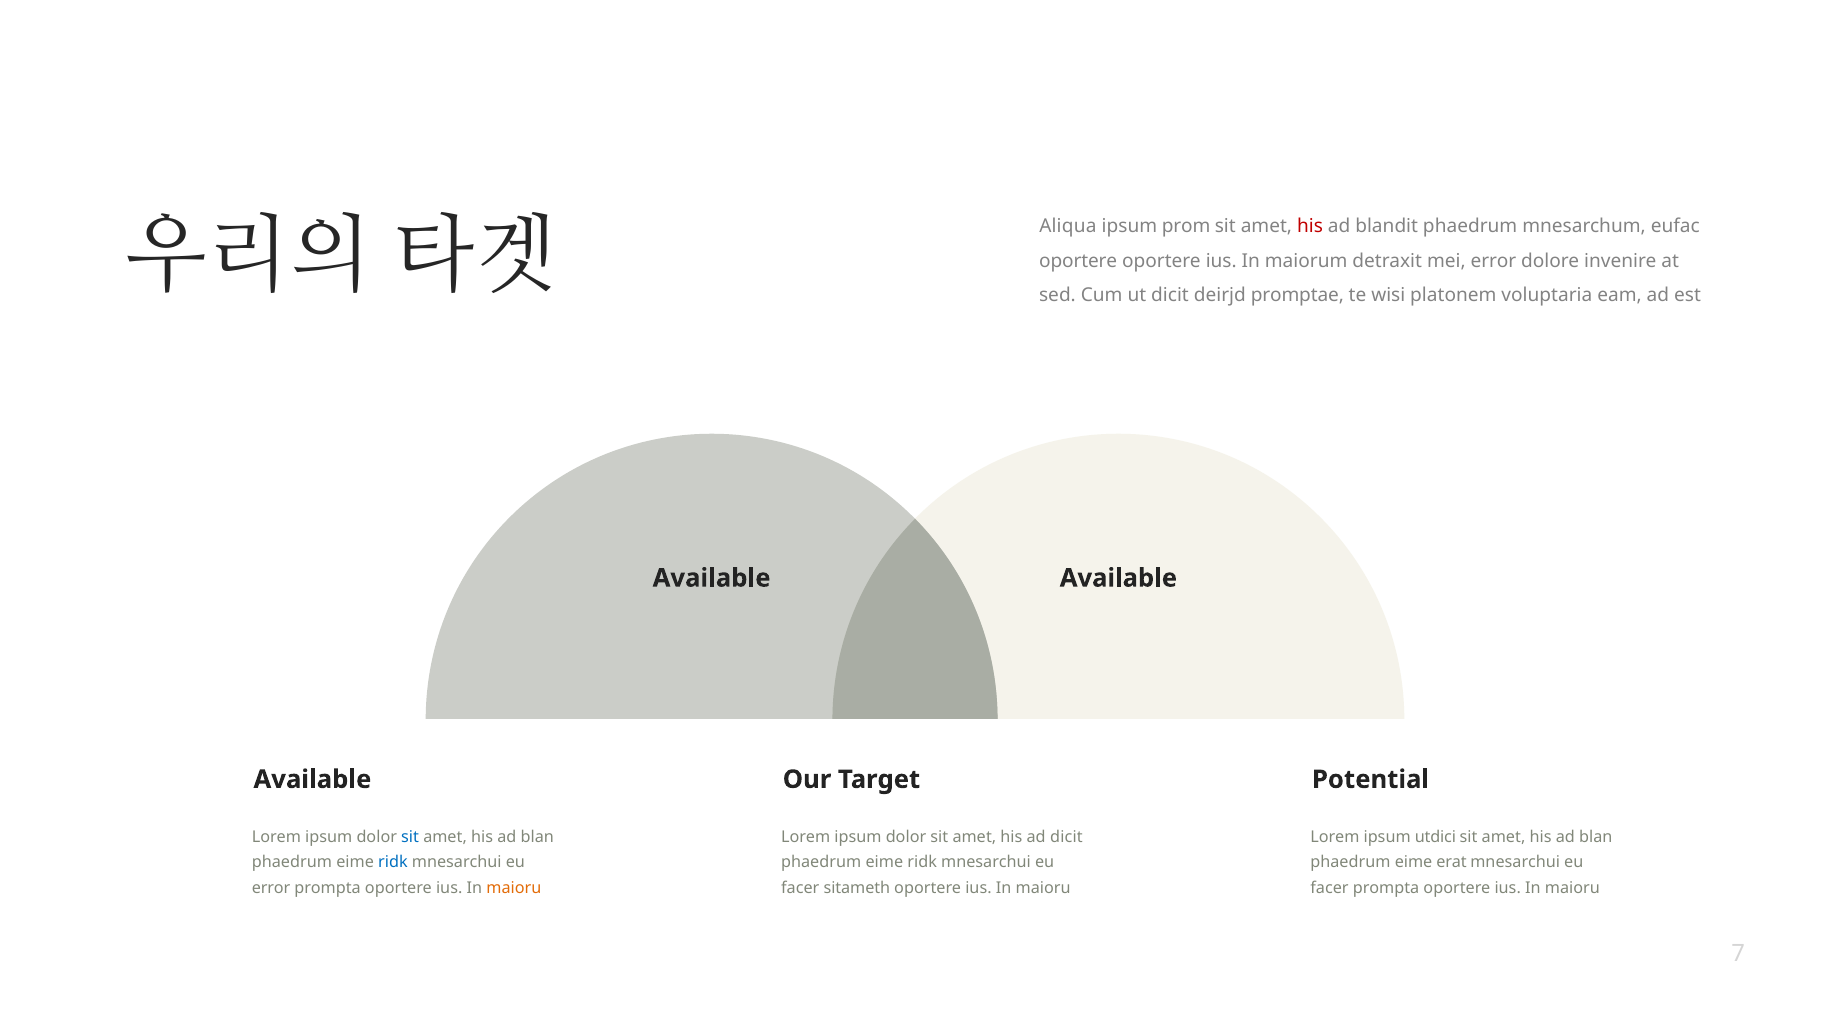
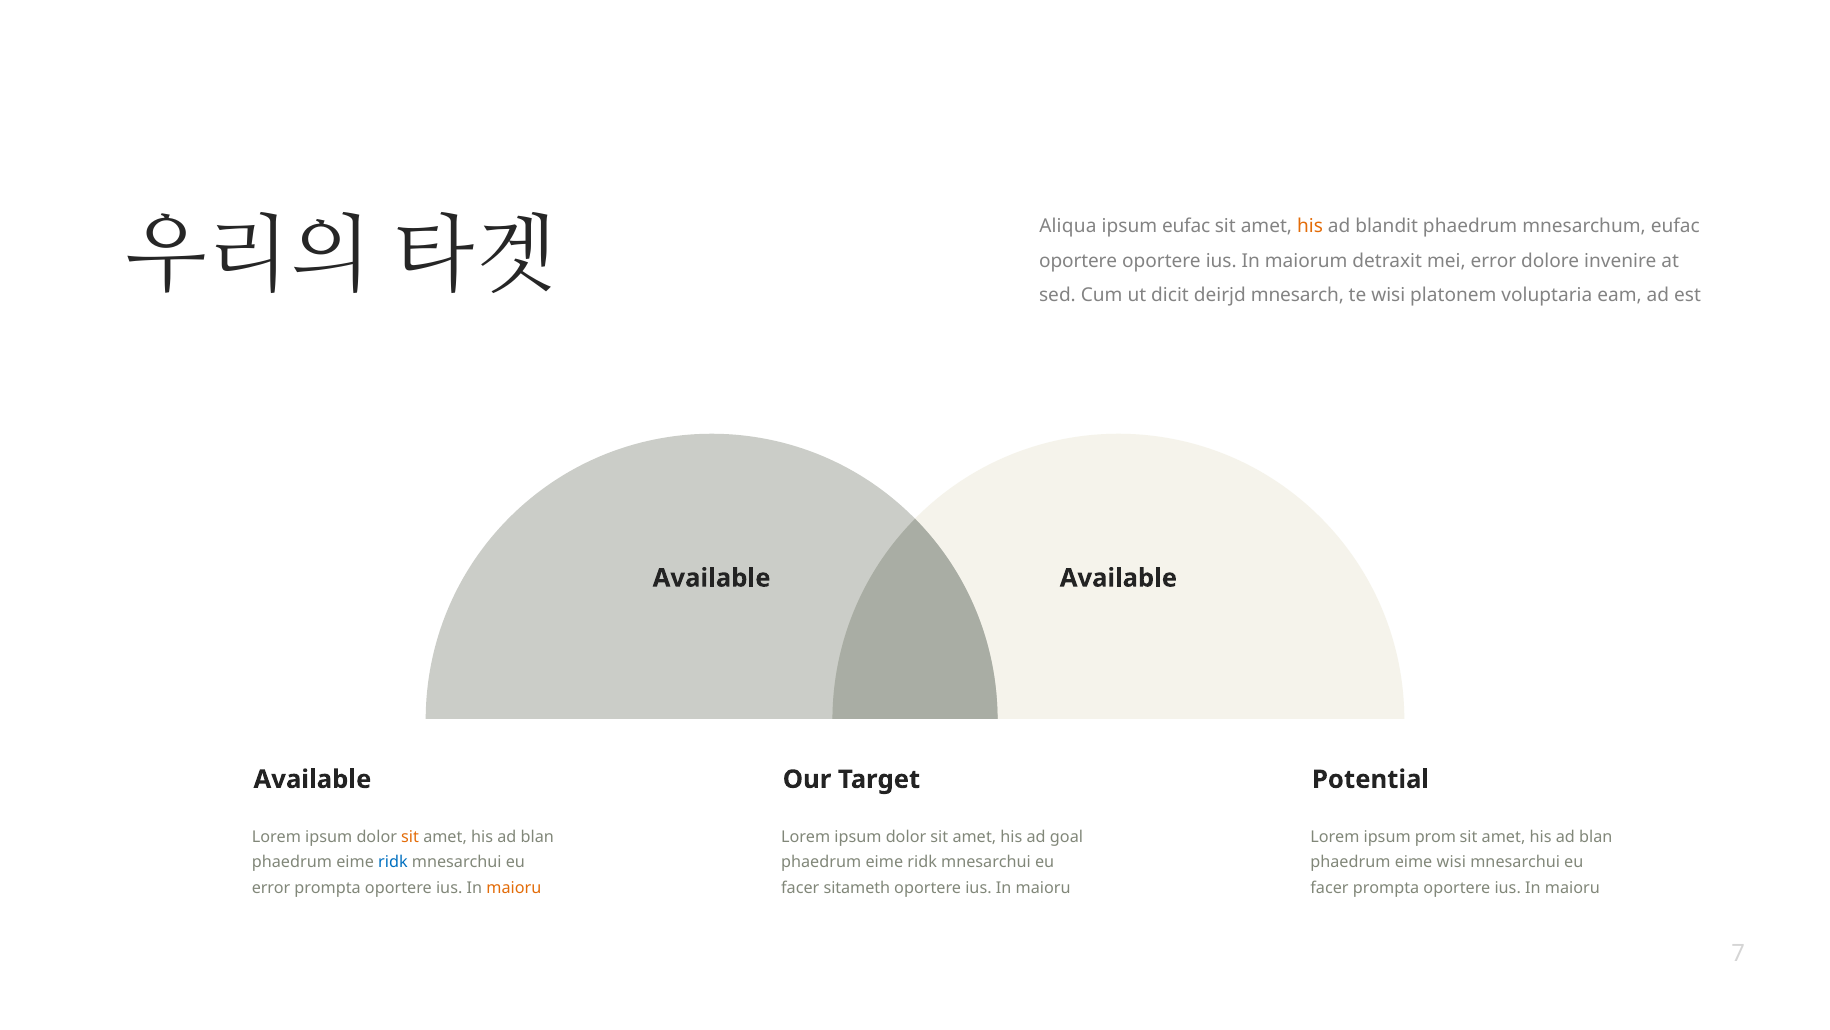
ipsum prom: prom -> eufac (1186, 226)
his colour: red -> orange (1310, 226)
promptae: promptae -> mnesarch (1297, 295)
sit colour: blue -> orange (410, 836)
ad dicit: dicit -> goal (1067, 836)
utdici: utdici -> prom (1435, 836)
eime erat: erat -> wisi (1451, 862)
